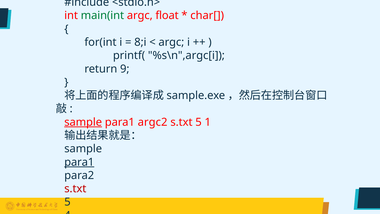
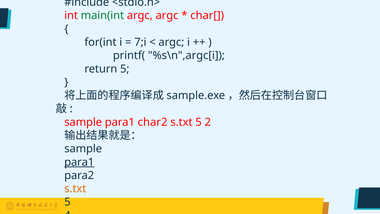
argc float: float -> argc (167, 16)
8;i: 8;i -> 7;i (140, 42)
return 9: 9 -> 5 (125, 69)
sample underline: present -> none (83, 122)
argc2: argc2 -> char2 (153, 122)
1: 1 -> 2 (208, 122)
s.txt colour: red -> orange (75, 189)
